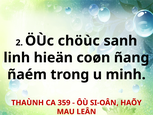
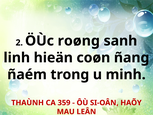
chöùc: chöùc -> roøng (79, 41)
